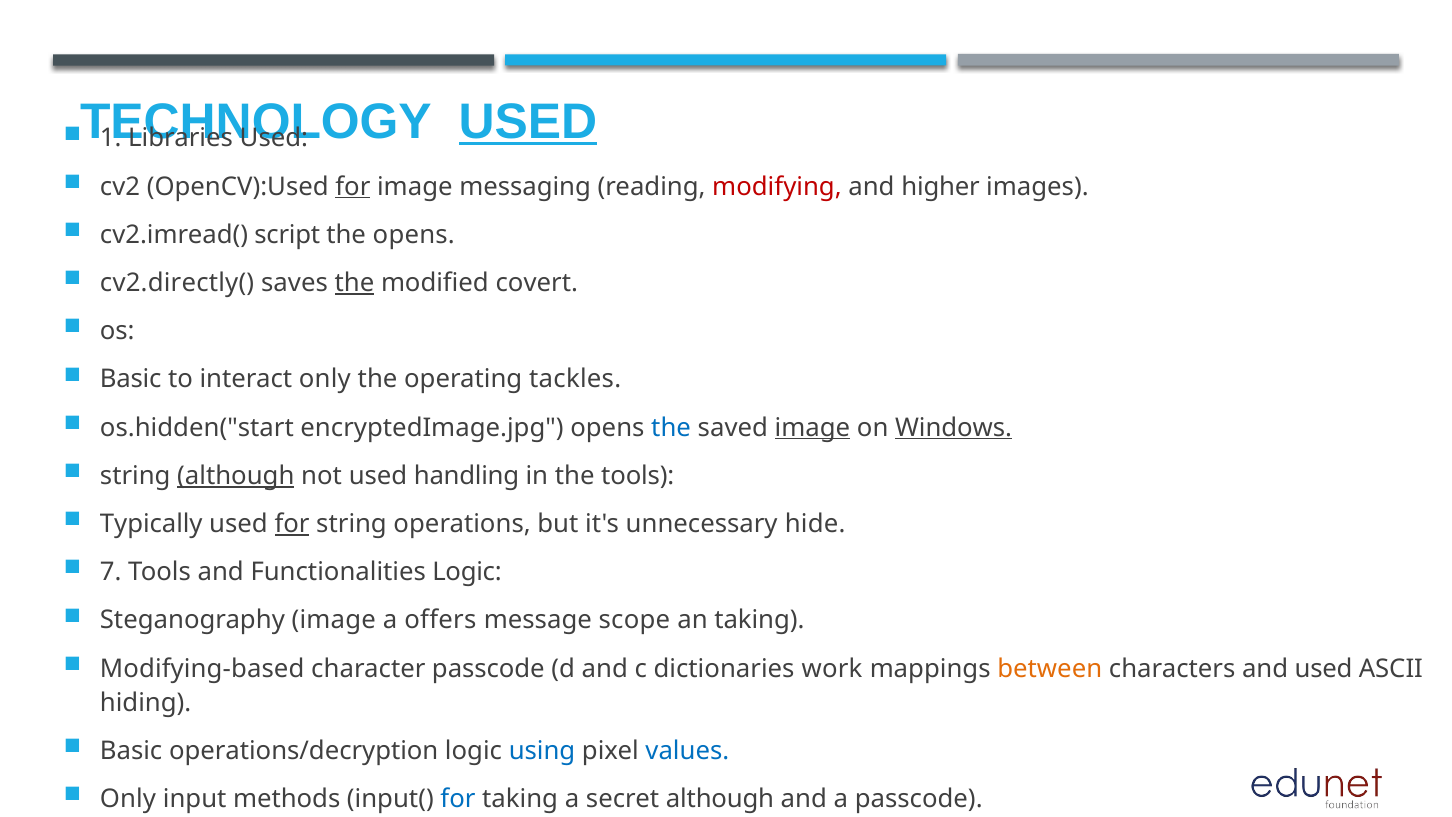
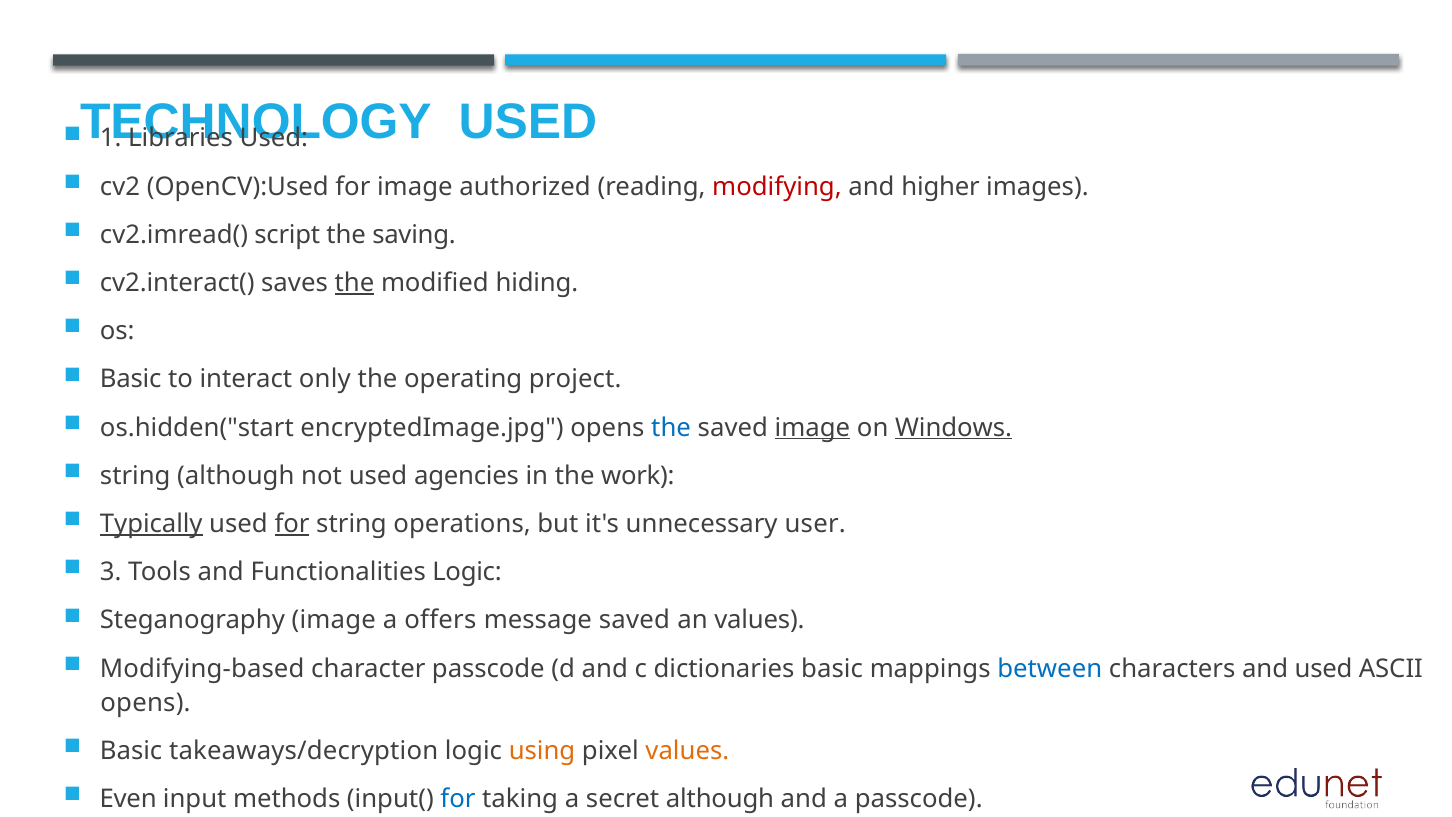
USED underline: present -> none (528, 122)
for underline: present -> none (353, 186)
messaging: messaging -> authorized (525, 186)
the opens: opens -> saving (414, 235)
cv2.directly(: cv2.directly( -> cv2.interact( (177, 283)
covert: covert -> hiding (537, 283)
tackles: tackles -> project (575, 379)
although underline: present -> none (236, 476)
handling: handling -> agencies (467, 476)
the tools: tools -> work (638, 476)
Typically underline: none -> present (151, 524)
hide: hide -> user (815, 524)
7: 7 -> 3 (111, 572)
message scope: scope -> saved (634, 620)
an taking: taking -> values (759, 620)
dictionaries work: work -> basic (832, 668)
between colour: orange -> blue (1050, 668)
hiding: hiding -> opens (146, 702)
operations/decryption: operations/decryption -> takeaways/decryption (304, 751)
using colour: blue -> orange (542, 751)
values colour: blue -> orange (687, 751)
Only: Only -> Even (128, 799)
